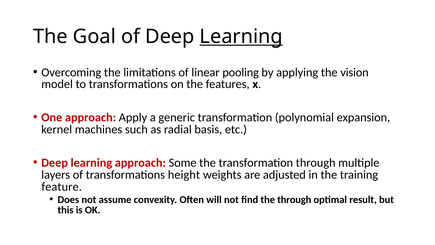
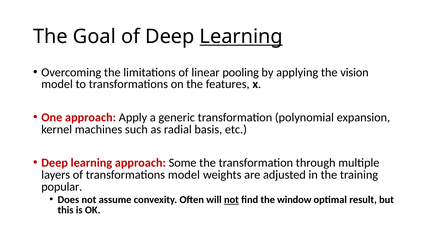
transformations height: height -> model (184, 174)
feature: feature -> popular (62, 186)
not underline: none -> present (231, 200)
the through: through -> window (294, 200)
